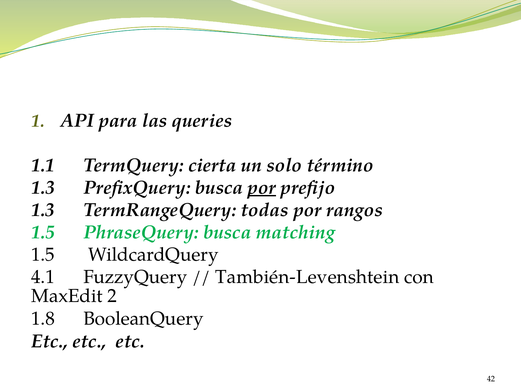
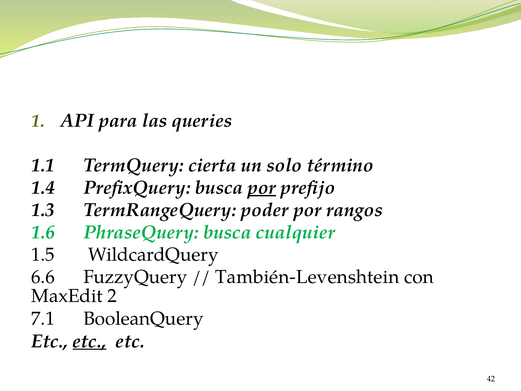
1.3: 1.3 -> 1.4 (43, 187)
todas: todas -> poder (265, 210)
1.5: 1.5 -> 1.6 (43, 232)
matching: matching -> cualquier (296, 232)
4.1: 4.1 -> 6.6 (43, 277)
1.8: 1.8 -> 7.1 (43, 318)
etc underline: none -> present (89, 341)
